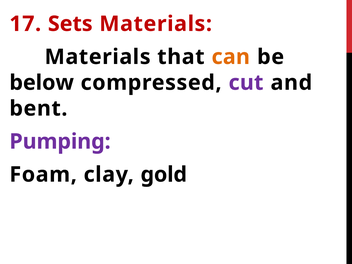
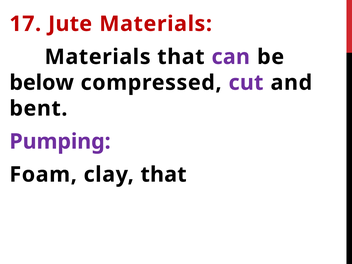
Sets: Sets -> Jute (70, 24)
can colour: orange -> purple (231, 57)
clay gold: gold -> that (164, 175)
